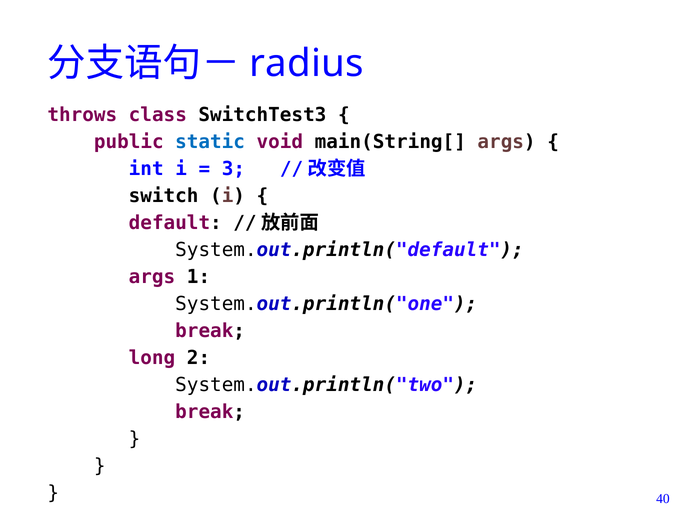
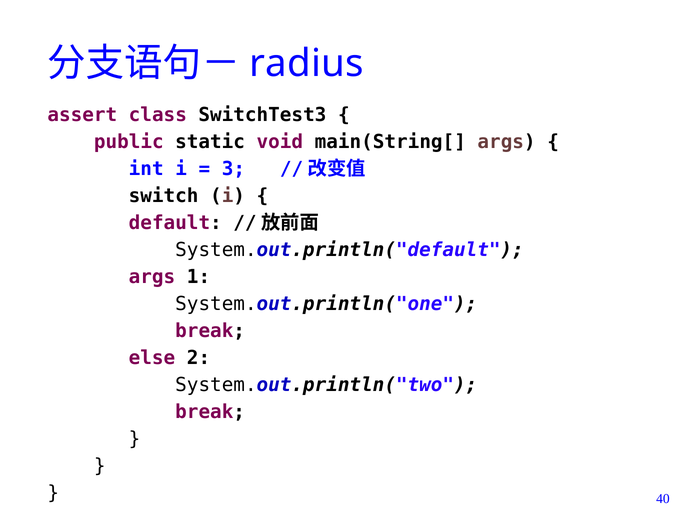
throws: throws -> assert (82, 115)
static colour: blue -> black (210, 142)
long: long -> else (152, 358)
